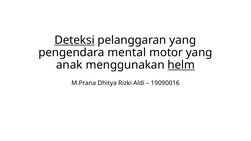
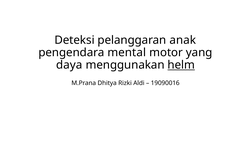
Deteksi underline: present -> none (75, 40)
pelanggaran yang: yang -> anak (183, 40)
anak: anak -> daya (69, 65)
